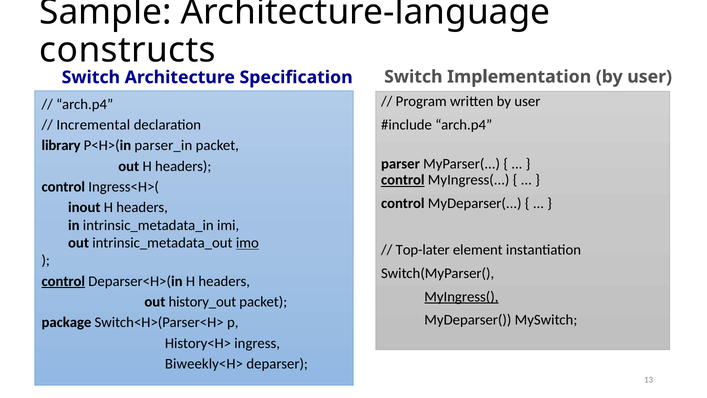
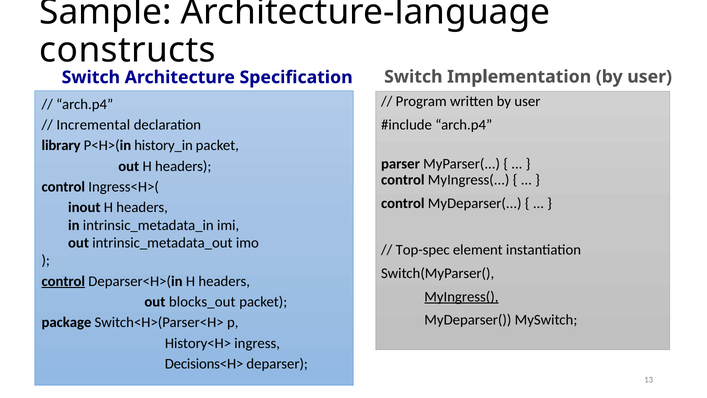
parser_in: parser_in -> history_in (163, 145)
control underline: present -> none (403, 180)
imo underline: present -> none (247, 243)
Top-later: Top-later -> Top-spec (423, 250)
history_out: history_out -> blocks_out (202, 302)
Biweekly<H>: Biweekly<H> -> Decisions<H> (204, 364)
